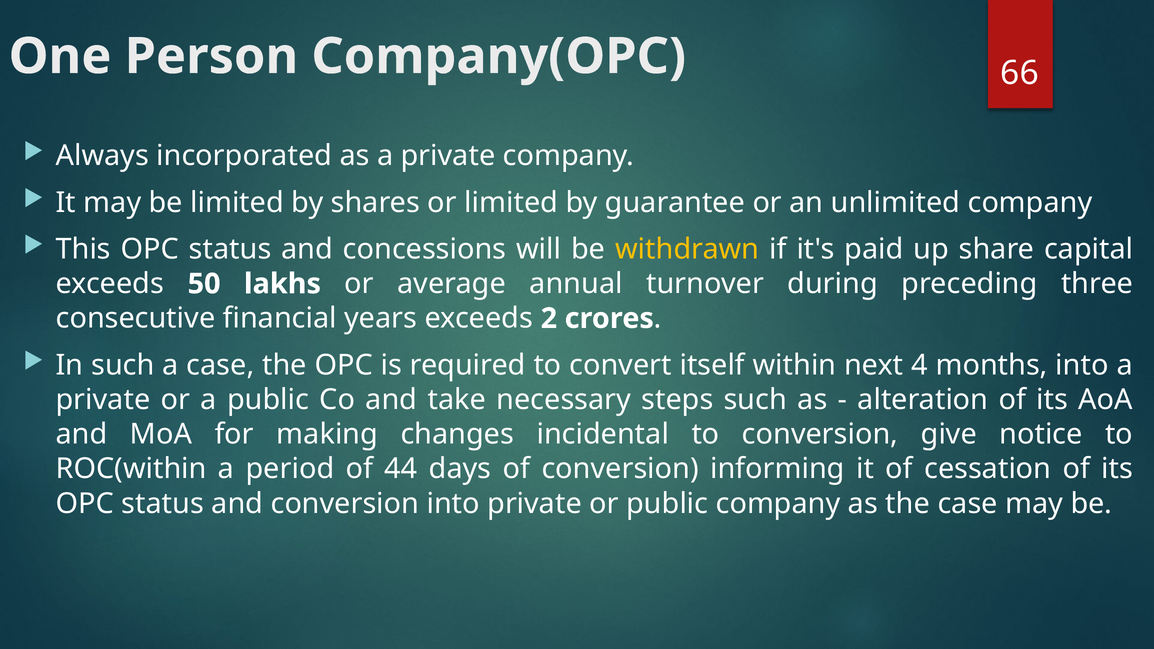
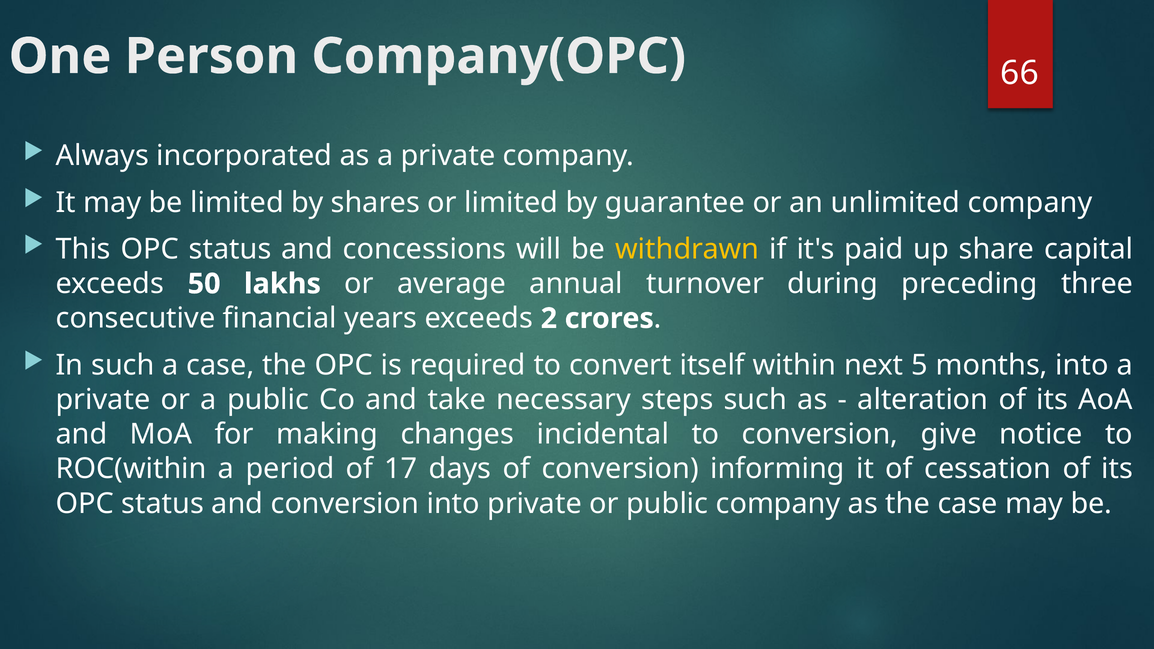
4: 4 -> 5 (919, 365)
44: 44 -> 17 (401, 469)
